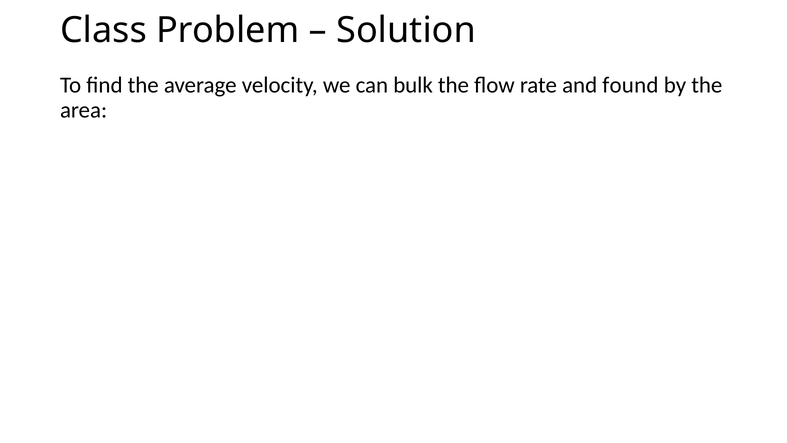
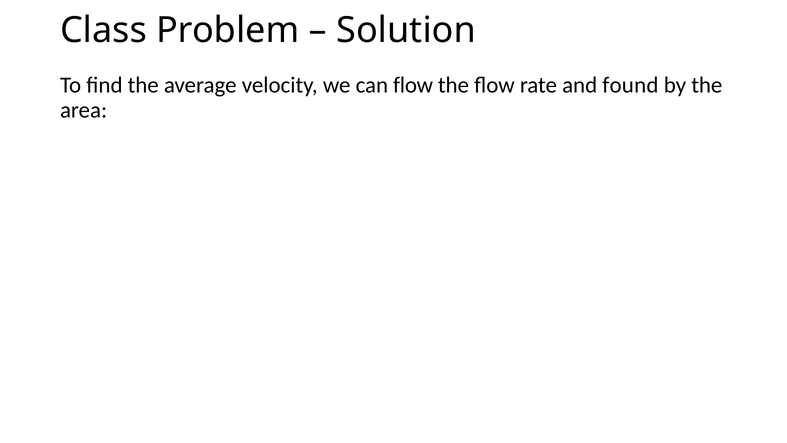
can bulk: bulk -> flow (413, 85)
